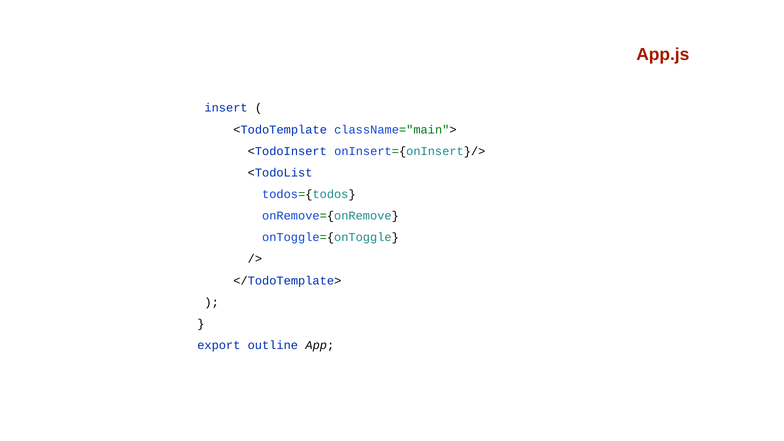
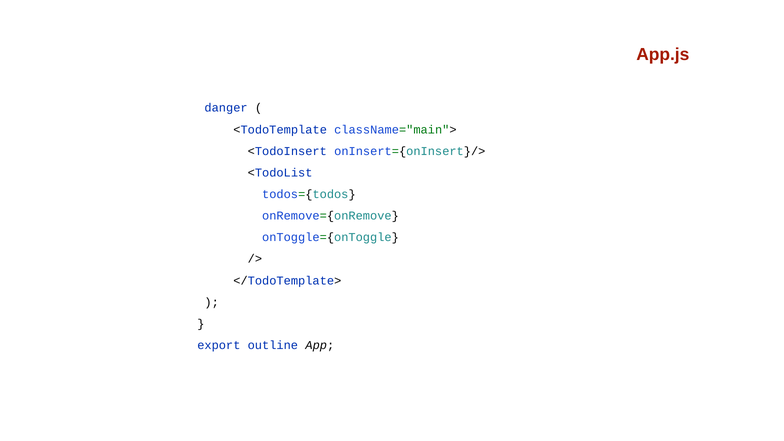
insert: insert -> danger (226, 108)
